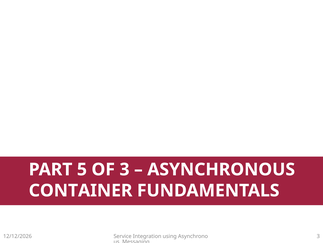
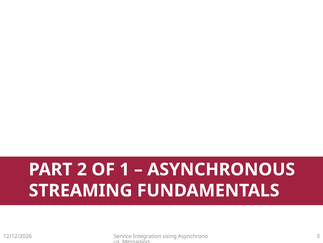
5: 5 -> 2 (82, 169)
OF 3: 3 -> 1 (124, 169)
CONTAINER: CONTAINER -> STREAMING (81, 190)
